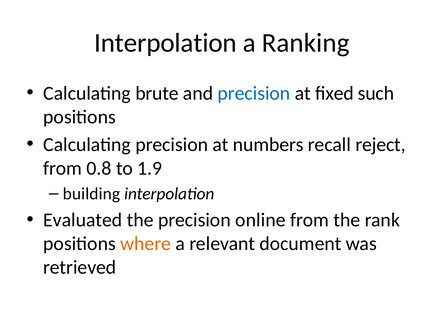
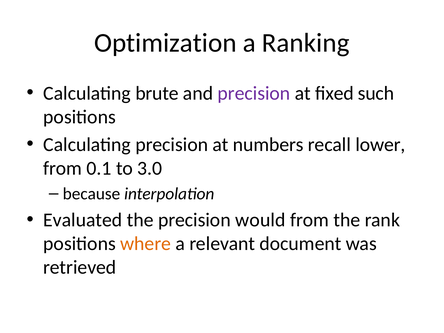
Interpolation: Interpolation -> Optimization (165, 43)
precision colour: blue -> purple (254, 93)
reject: reject -> lower (381, 145)
0.8: 0.8 -> 0.1 (99, 168)
1.9: 1.9 -> 3.0 (150, 168)
building: building -> because (91, 194)
online: online -> would (260, 220)
